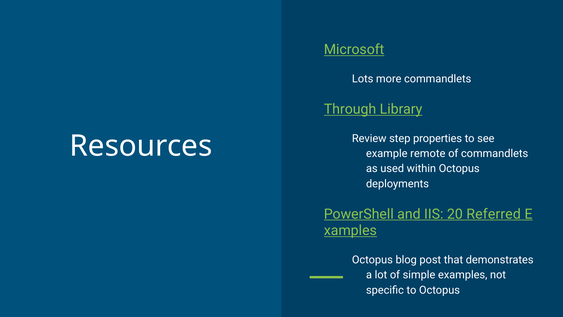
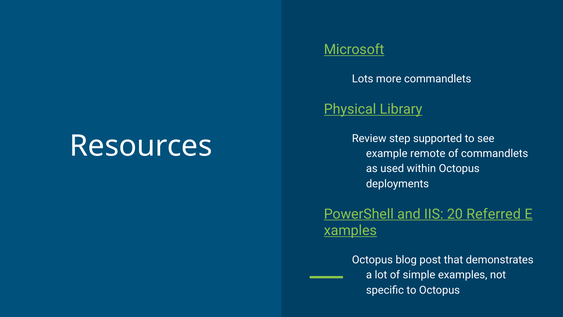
Through: Through -> Physical (350, 109)
properties: properties -> supported (438, 138)
